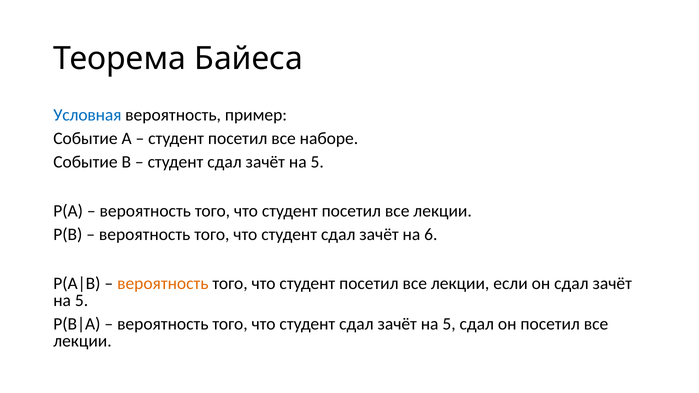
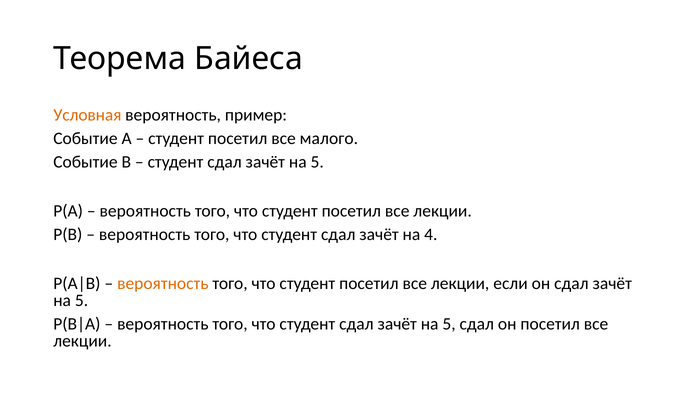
Условная colour: blue -> orange (87, 115)
наборе: наборе -> малого (329, 139)
6: 6 -> 4 (431, 235)
